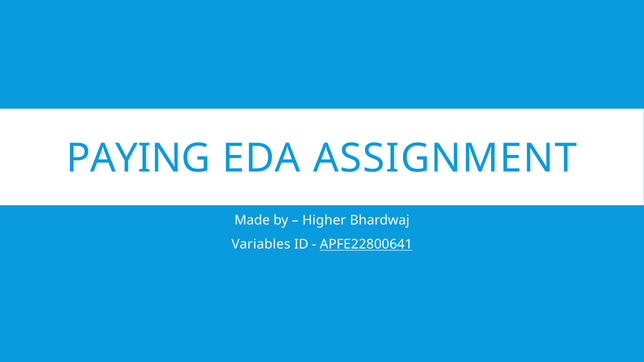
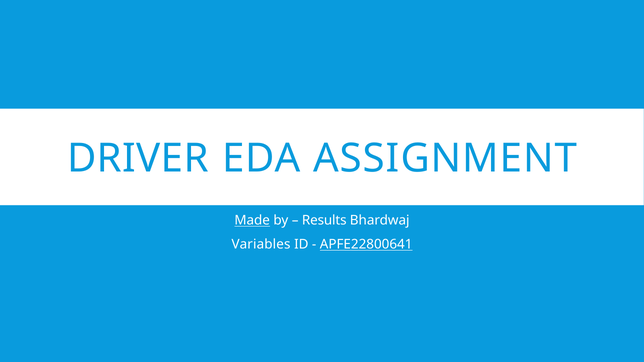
PAYING: PAYING -> DRIVER (138, 159)
Made underline: none -> present (252, 221)
Higher: Higher -> Results (324, 221)
